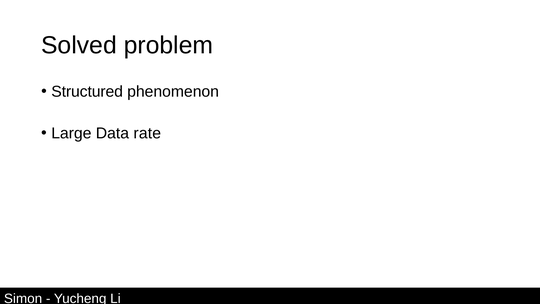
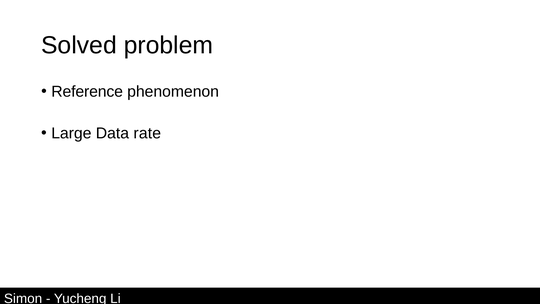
Structured: Structured -> Reference (87, 91)
